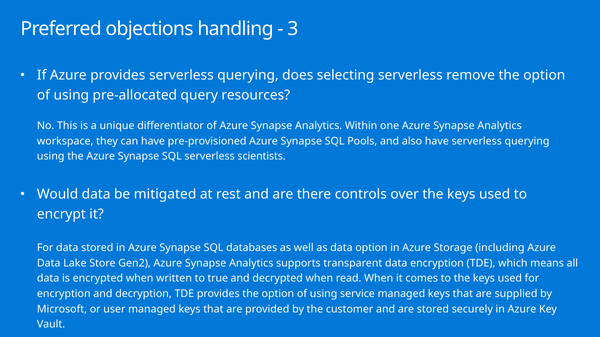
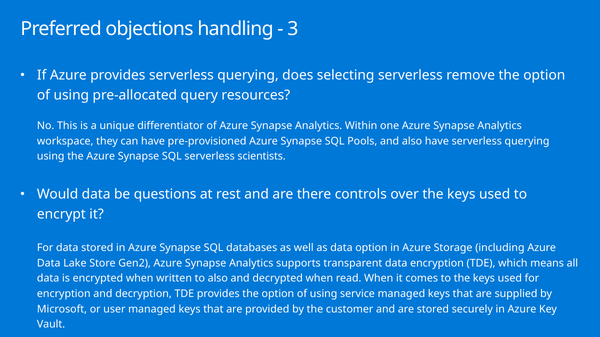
mitigated: mitigated -> questions (165, 195)
to true: true -> also (218, 279)
